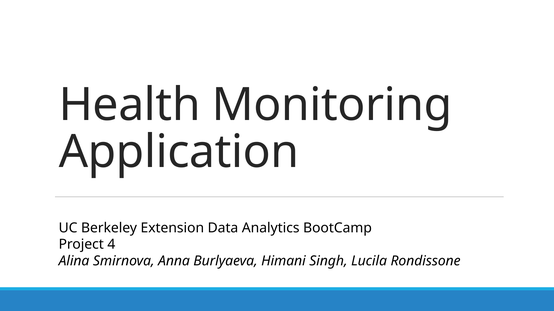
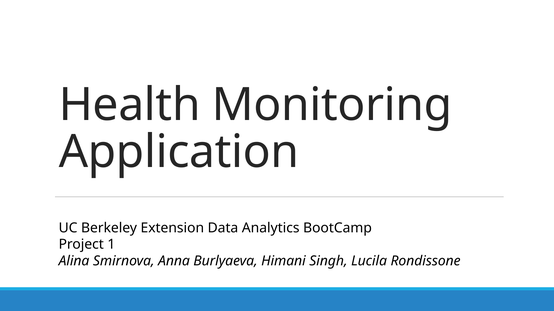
4: 4 -> 1 (111, 245)
